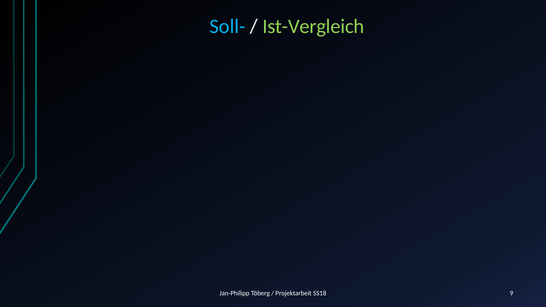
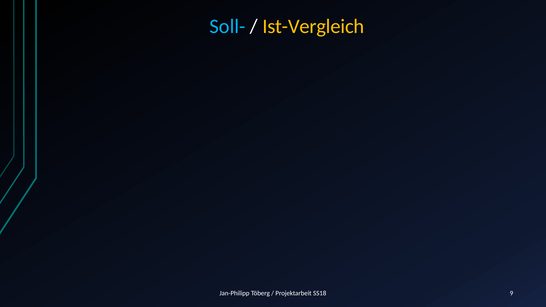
Ist-Vergleich colour: light green -> yellow (313, 27)
